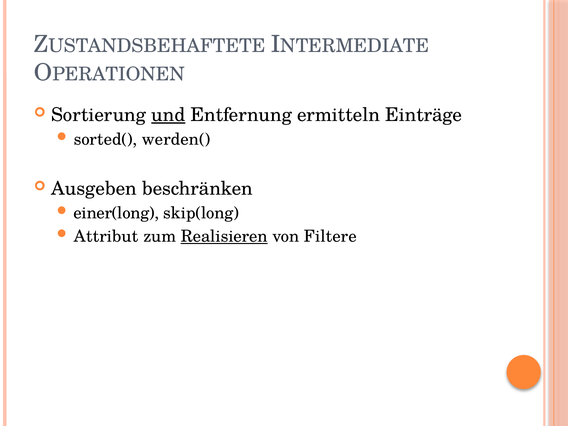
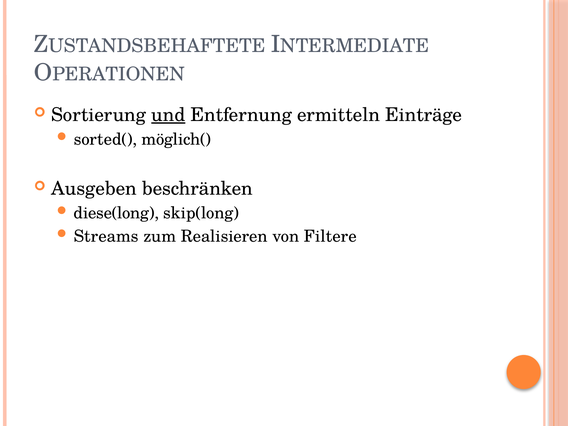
werden(: werden( -> möglich( (176, 139)
einer(long: einer(long -> diese(long (116, 213)
Attribut: Attribut -> Streams (106, 236)
Realisieren underline: present -> none (224, 236)
